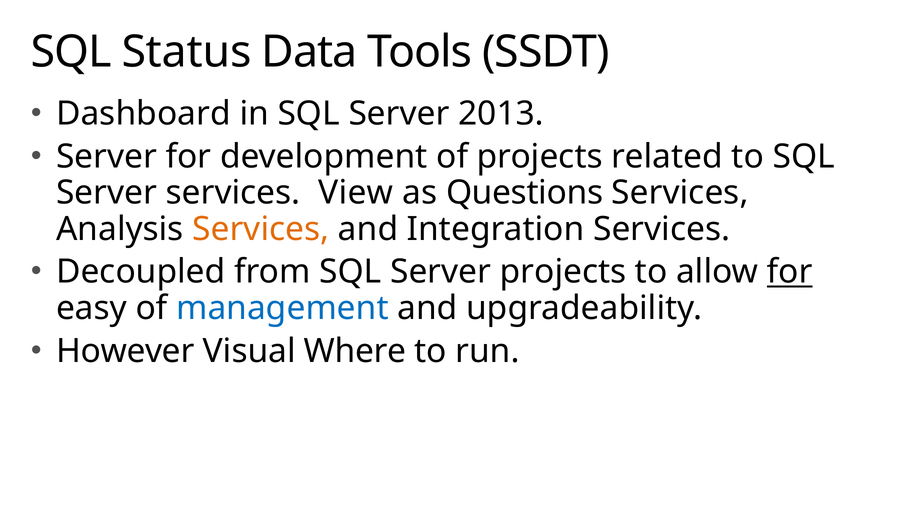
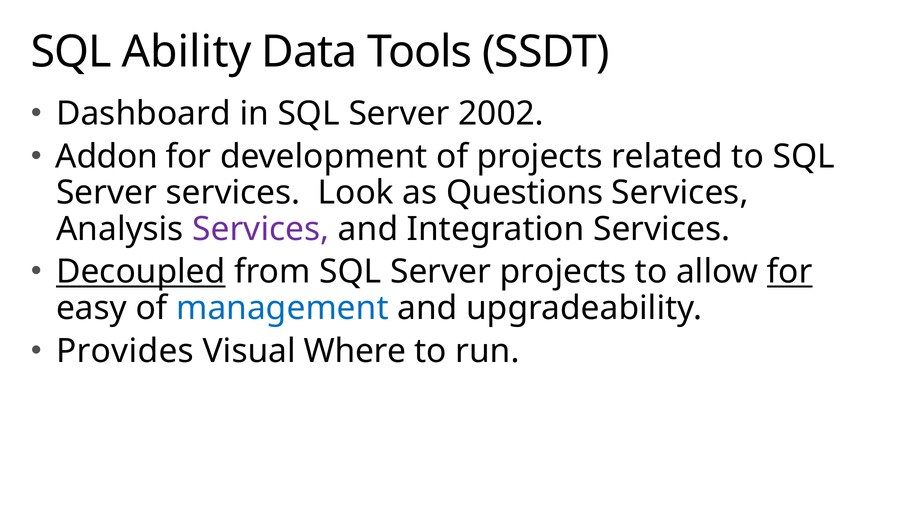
Status: Status -> Ability (187, 52)
2013: 2013 -> 2002 (501, 114)
Server: Server -> Addon (107, 157)
View: View -> Look (356, 193)
Services colour: orange -> purple (261, 229)
Decoupled underline: none -> present (141, 272)
However: However -> Provides (125, 351)
